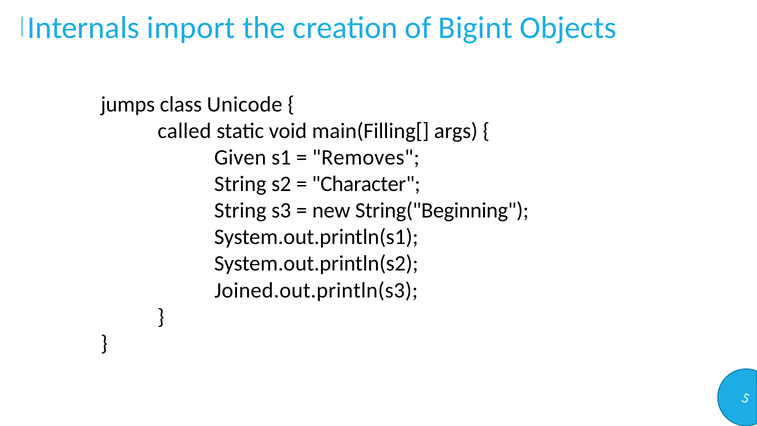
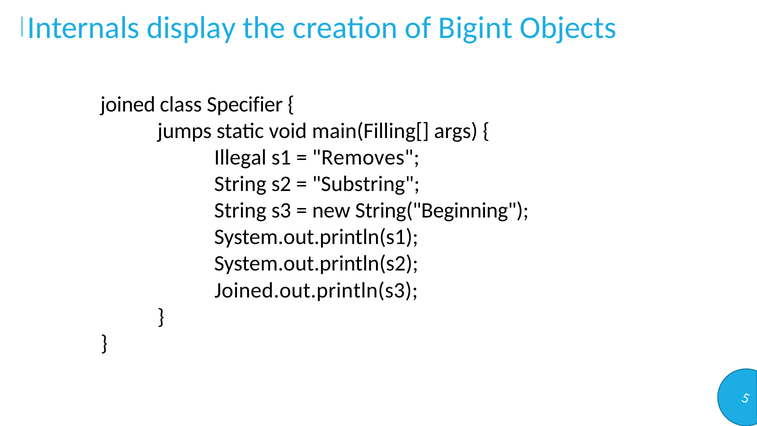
import: import -> display (191, 28)
jumps: jumps -> joined (128, 105)
Unicode: Unicode -> Specifier (245, 105)
called: called -> jumps (185, 131)
Given: Given -> Illegal (240, 158)
Character: Character -> Substring (366, 184)
